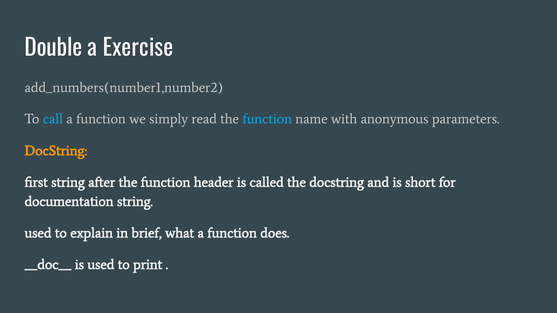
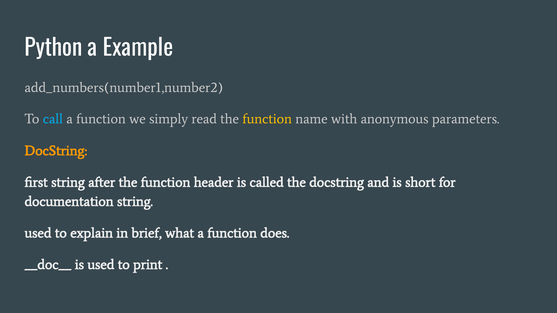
Double: Double -> Python (53, 48)
Exercise: Exercise -> Example (138, 48)
function colour: light blue -> yellow (267, 119)
